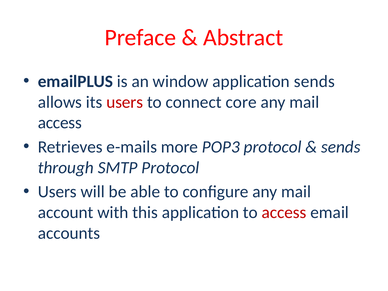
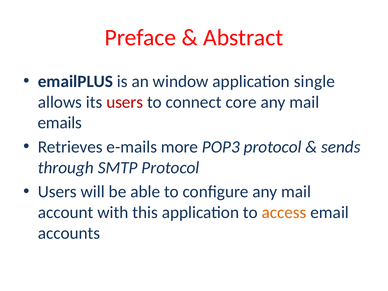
application sends: sends -> single (314, 81)
access: access -> emails (60, 123)
access colour: red -> orange (284, 212)
